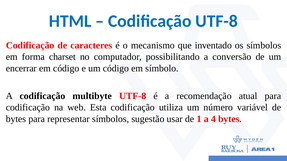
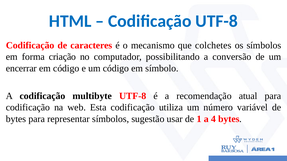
inventado: inventado -> colchetes (213, 46)
charset: charset -> criação (62, 57)
